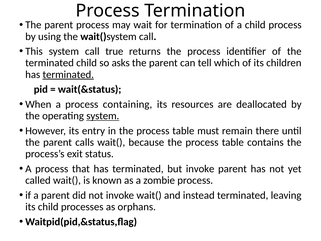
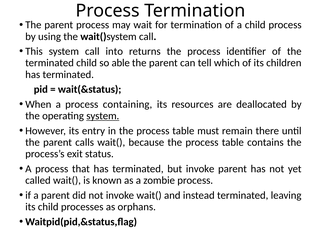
true: true -> into (114, 51)
asks: asks -> able (121, 63)
terminated underline: present -> none (68, 74)
